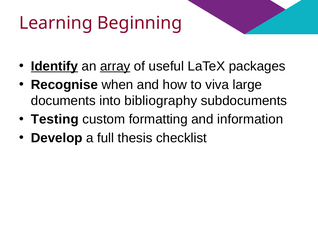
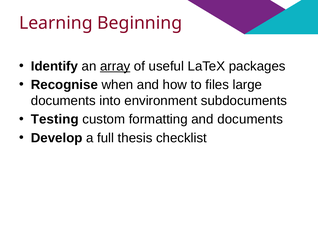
Identify underline: present -> none (54, 66)
viva: viva -> files (217, 85)
bibliography: bibliography -> environment (161, 101)
and information: information -> documents (250, 119)
